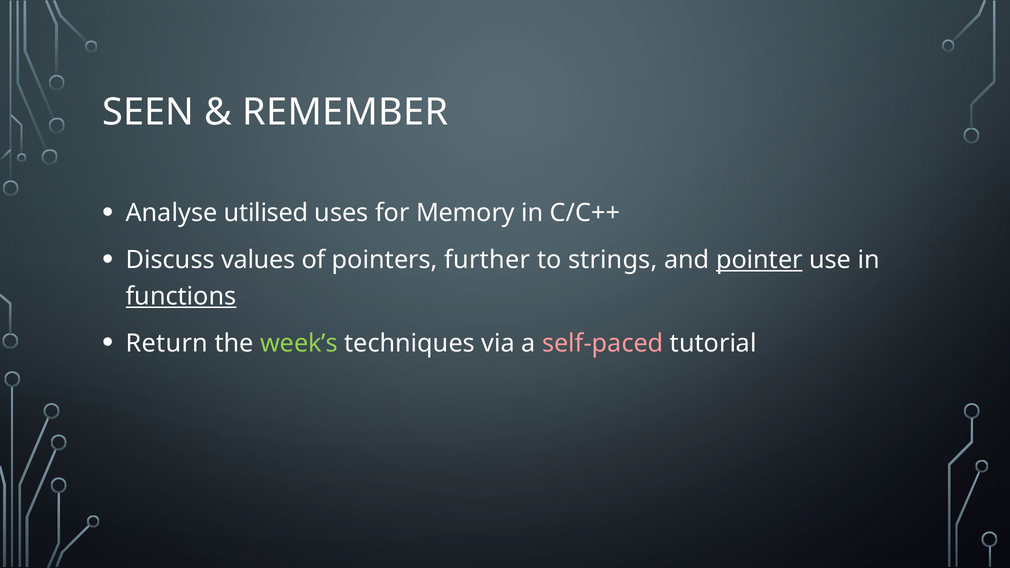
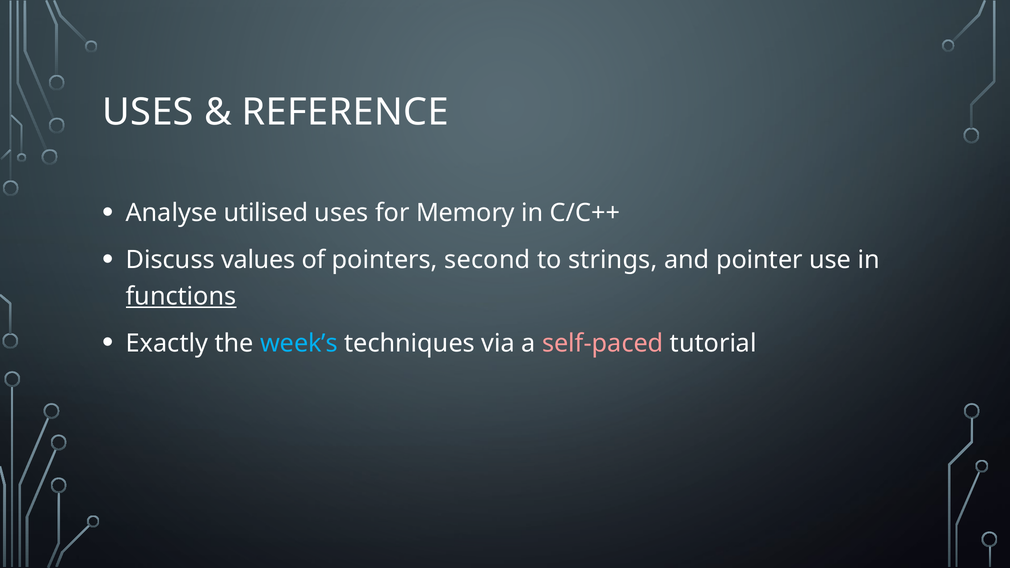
SEEN: SEEN -> USES (148, 112)
REMEMBER: REMEMBER -> REFERENCE (345, 112)
further: further -> second (487, 260)
pointer underline: present -> none (759, 260)
Return: Return -> Exactly (167, 343)
week’s colour: light green -> light blue (299, 343)
